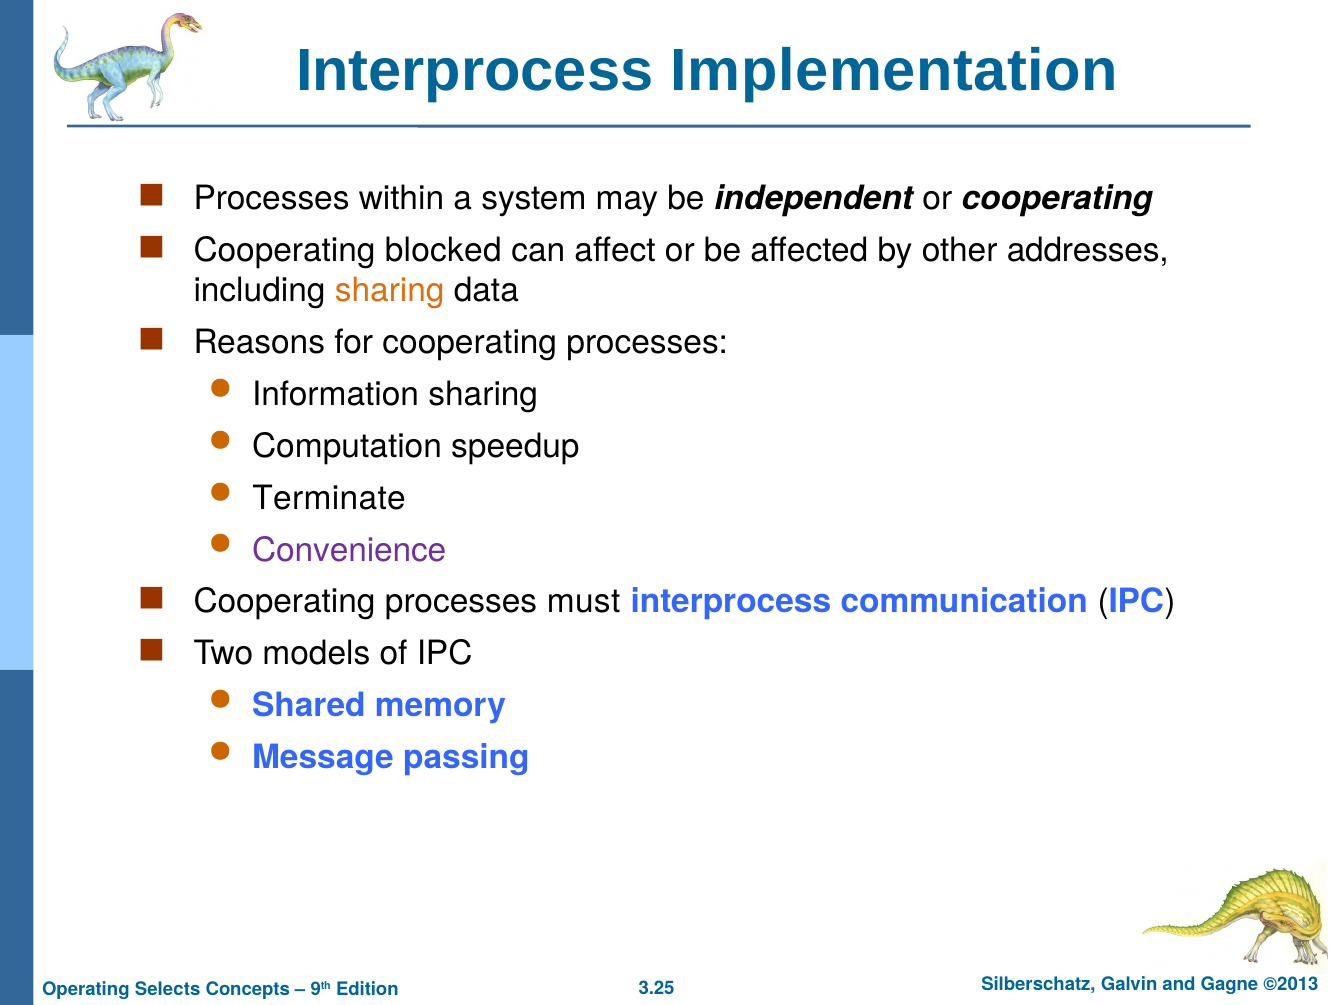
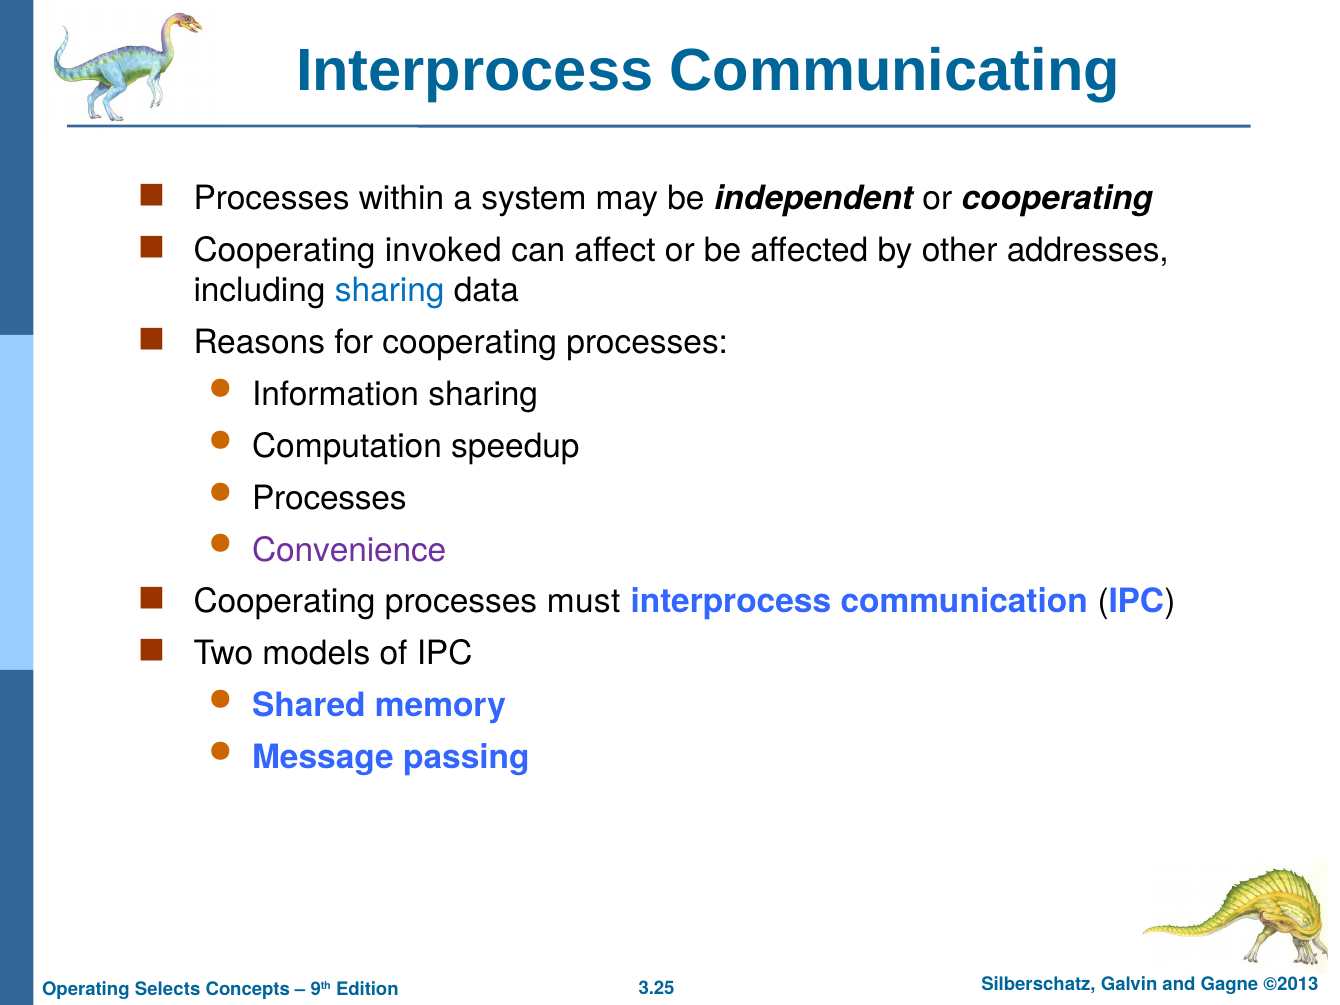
Implementation: Implementation -> Communicating (895, 71)
blocked: blocked -> invoked (443, 250)
sharing colour: orange -> blue (390, 290)
Terminate: Terminate -> Processes (329, 498)
